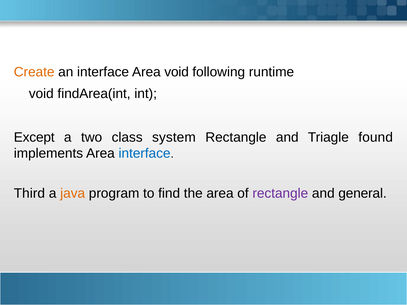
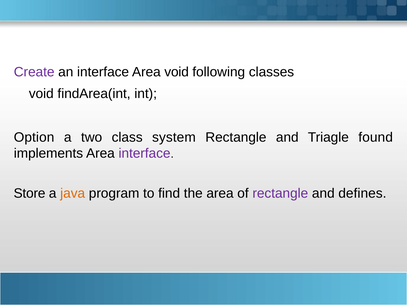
Create colour: orange -> purple (34, 72)
runtime: runtime -> classes (271, 72)
Except: Except -> Option (34, 137)
interface colour: blue -> purple (145, 154)
Third: Third -> Store (30, 193)
general: general -> defines (362, 193)
